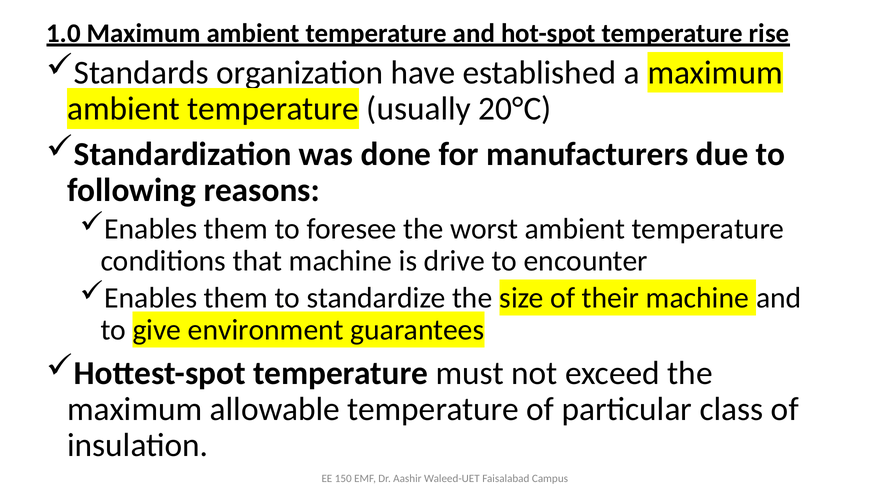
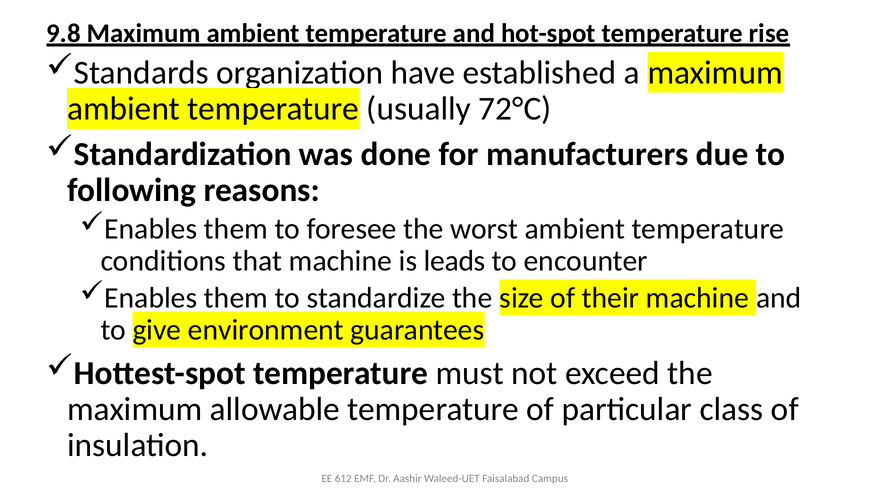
1.0: 1.0 -> 9.8 (64, 33)
20°C: 20°C -> 72°C (515, 109)
drive: drive -> leads (455, 261)
150: 150 -> 612 (343, 478)
